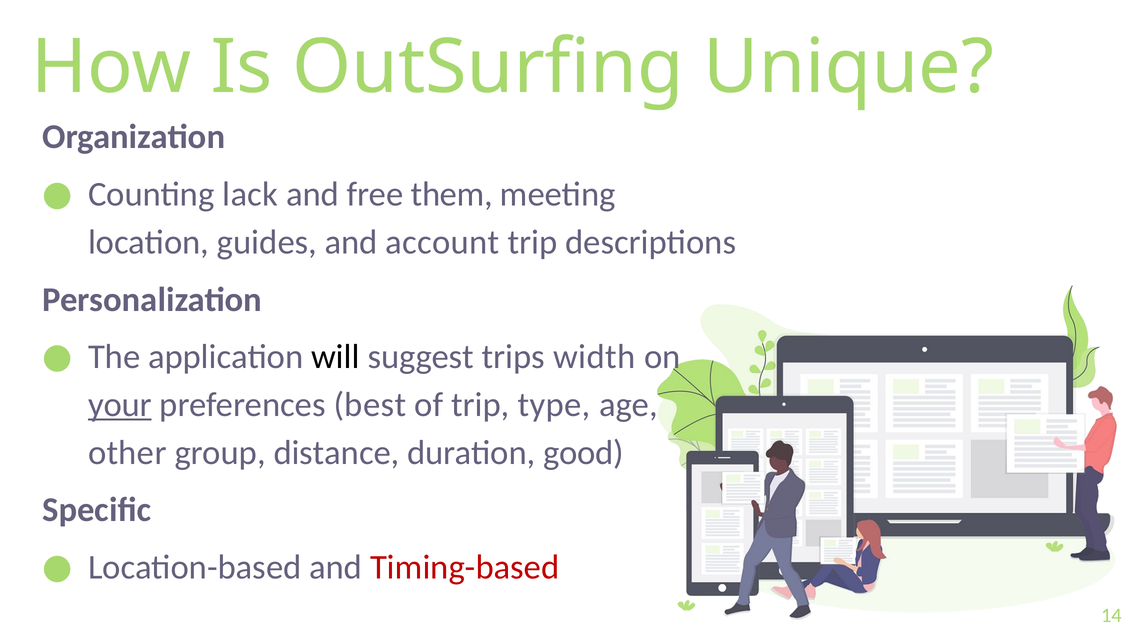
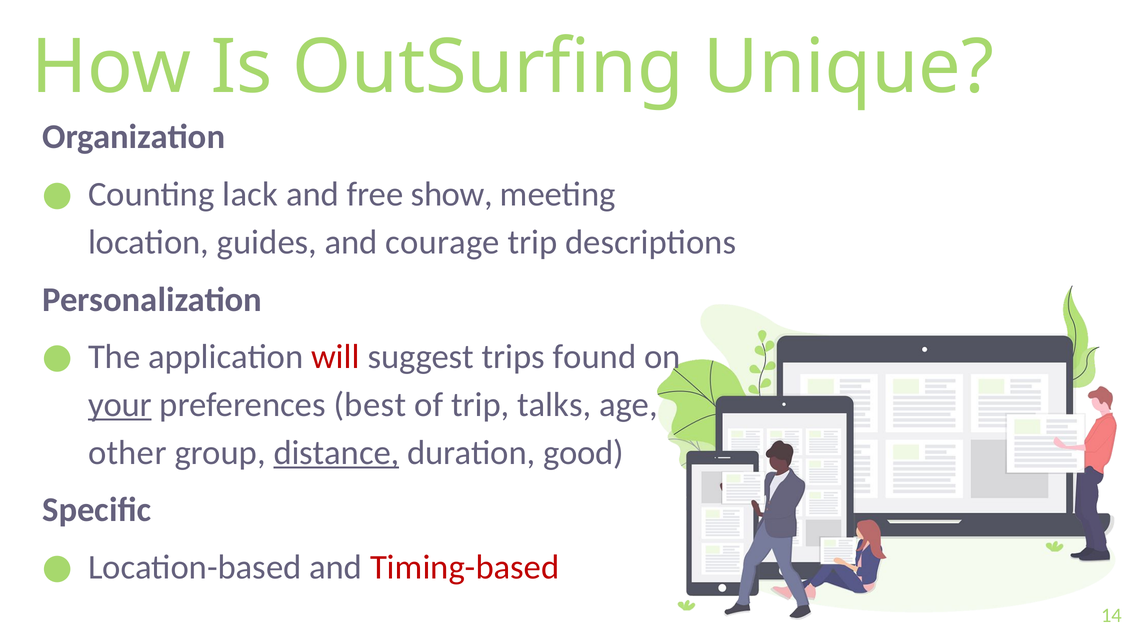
them: them -> show (452, 194)
account: account -> courage (443, 242)
will colour: black -> red (335, 357)
width: width -> found (594, 357)
type: type -> talks (554, 405)
distance underline: none -> present (336, 453)
